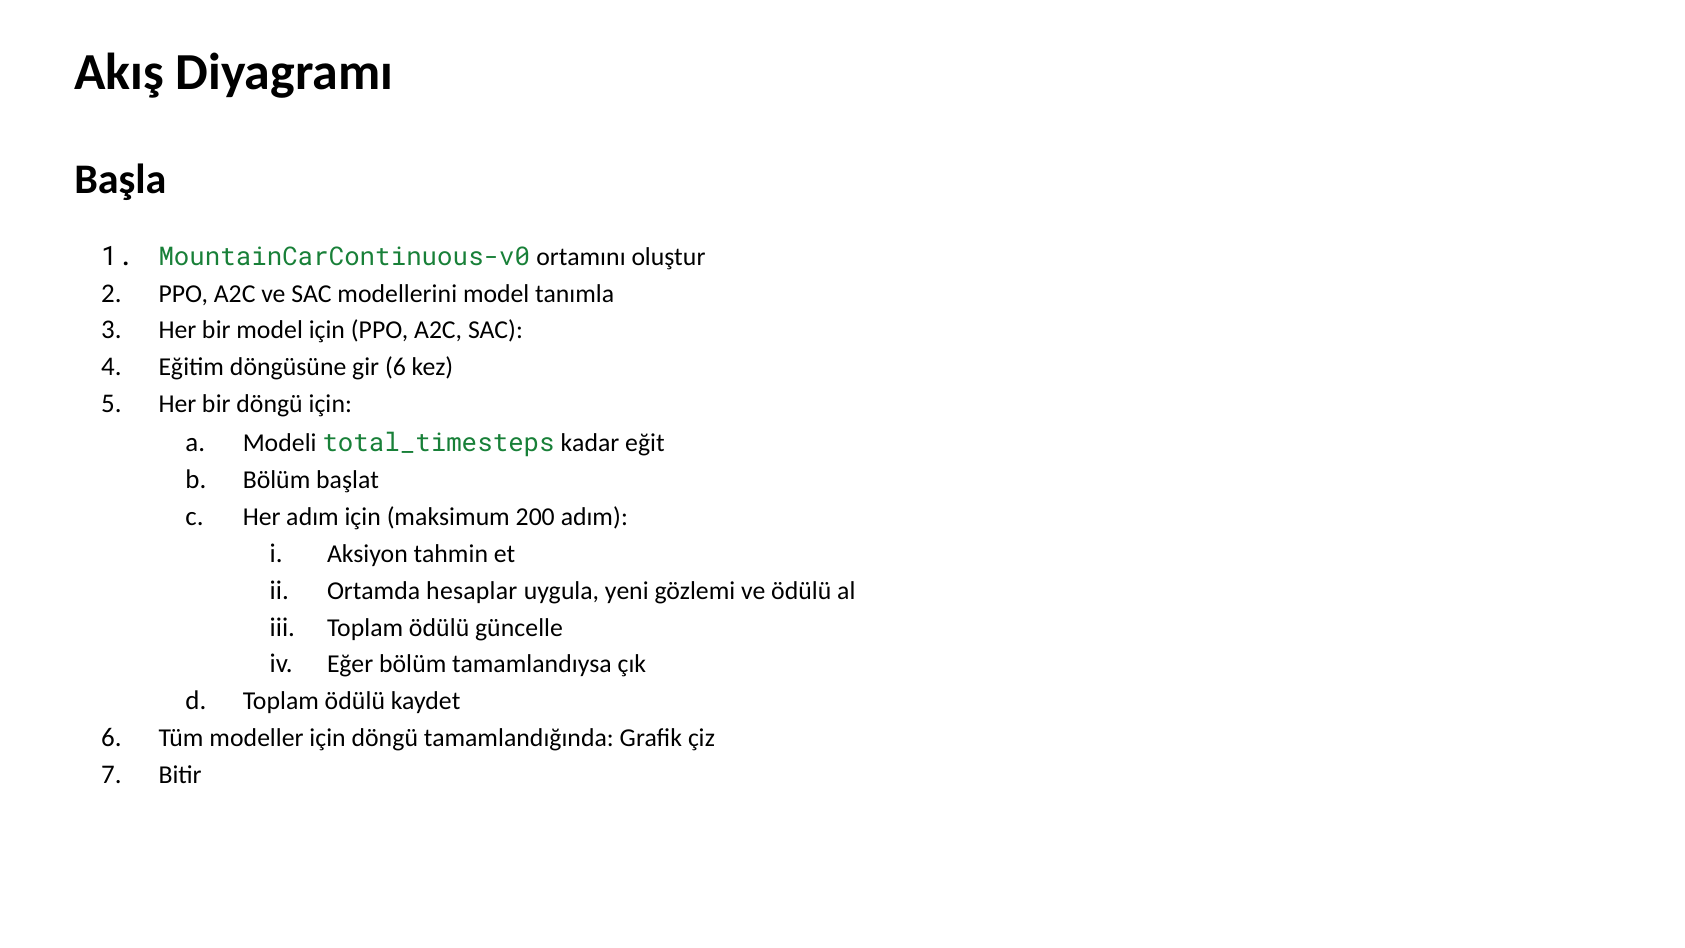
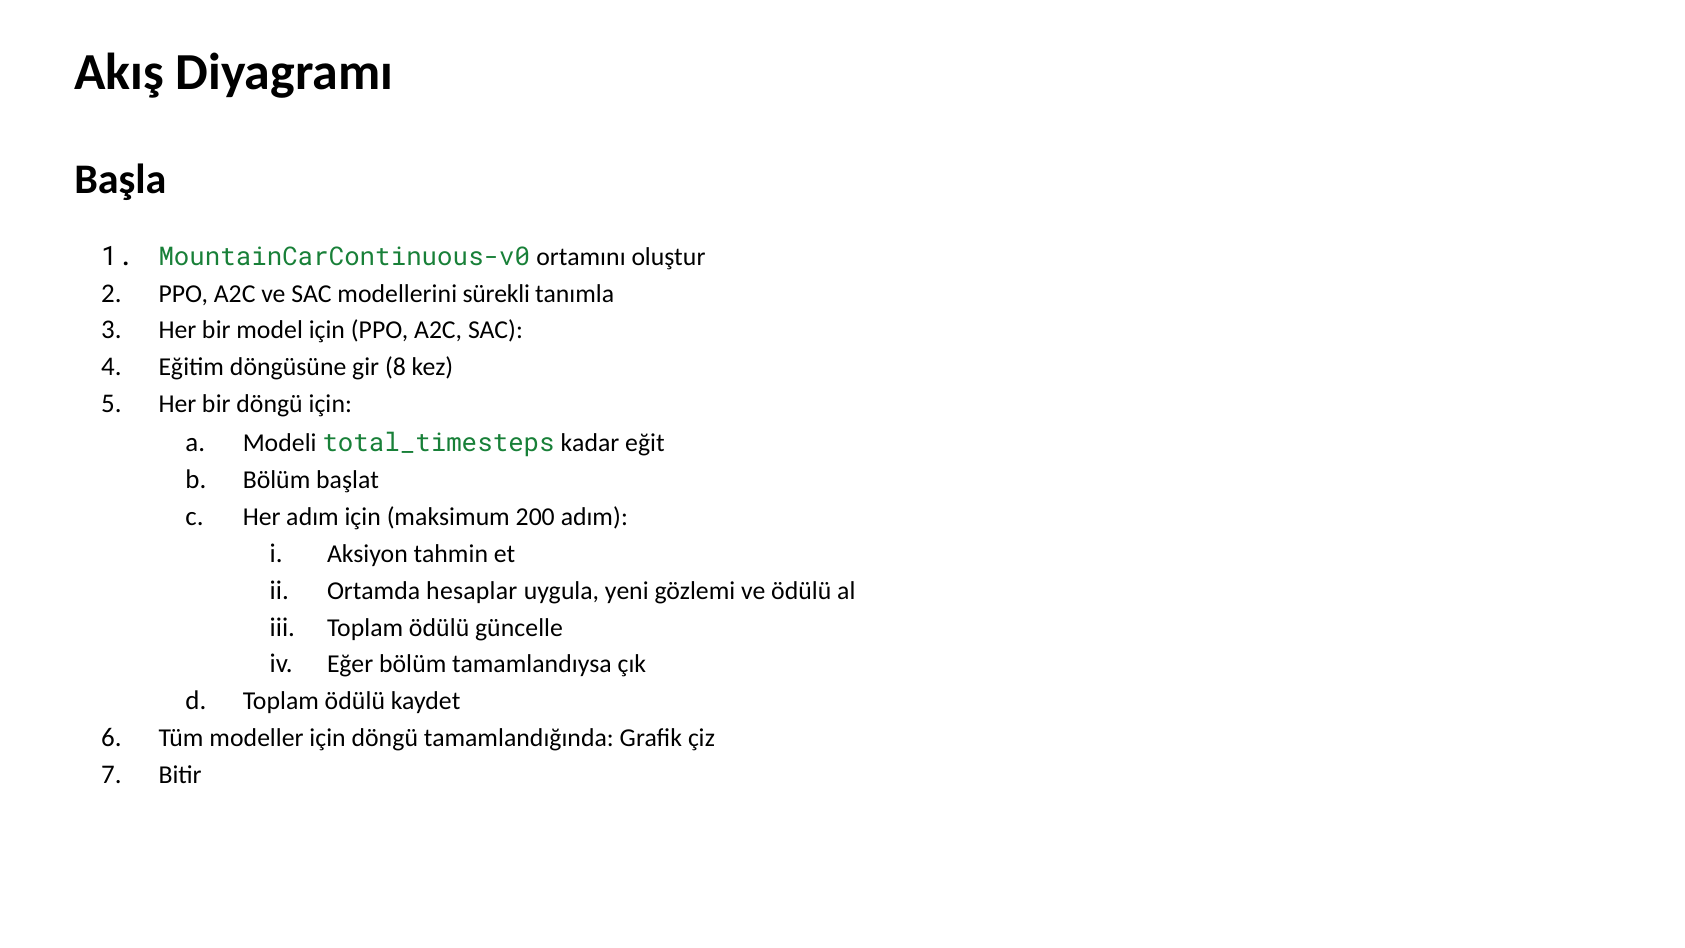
modellerini model: model -> sürekli (496, 294)
gir 6: 6 -> 8 (396, 367)
